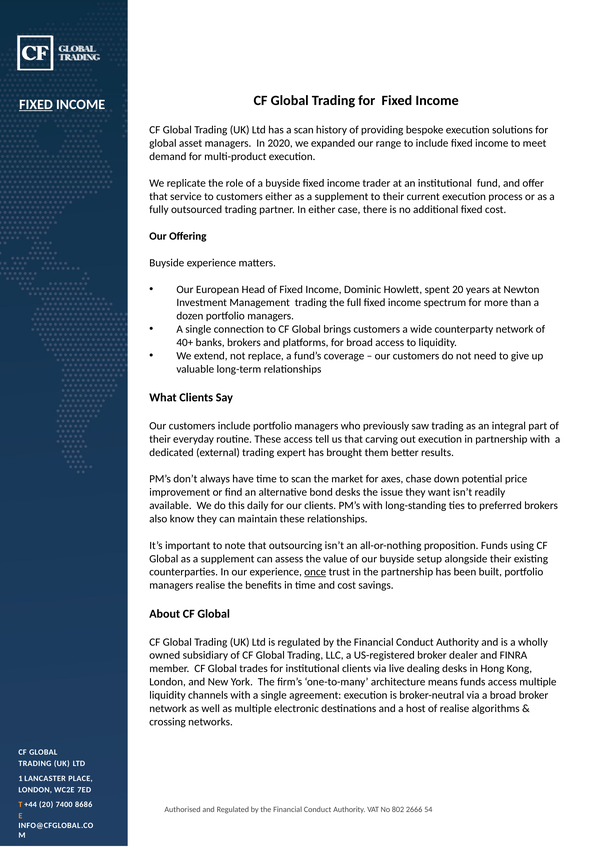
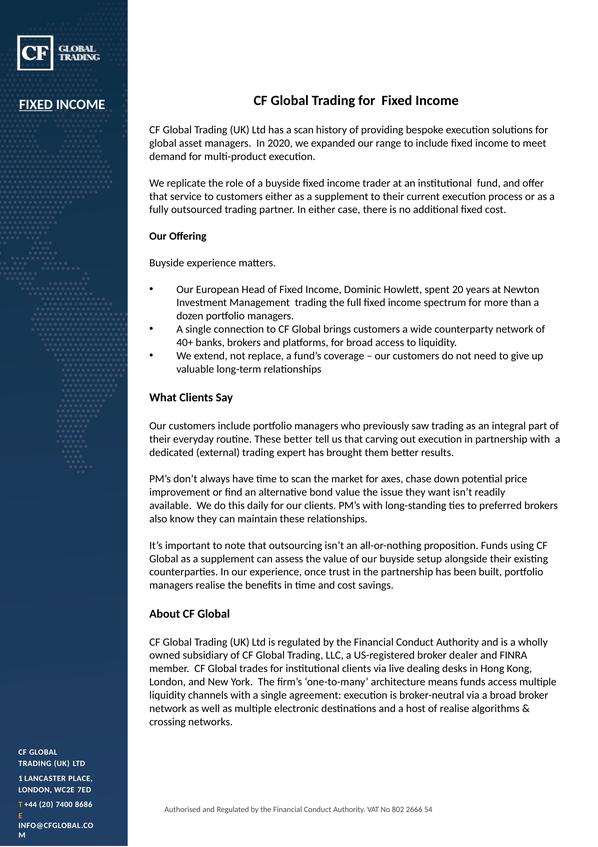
These access: access -> better (298, 439)
bond desks: desks -> value (348, 492)
once underline: present -> none (315, 572)
